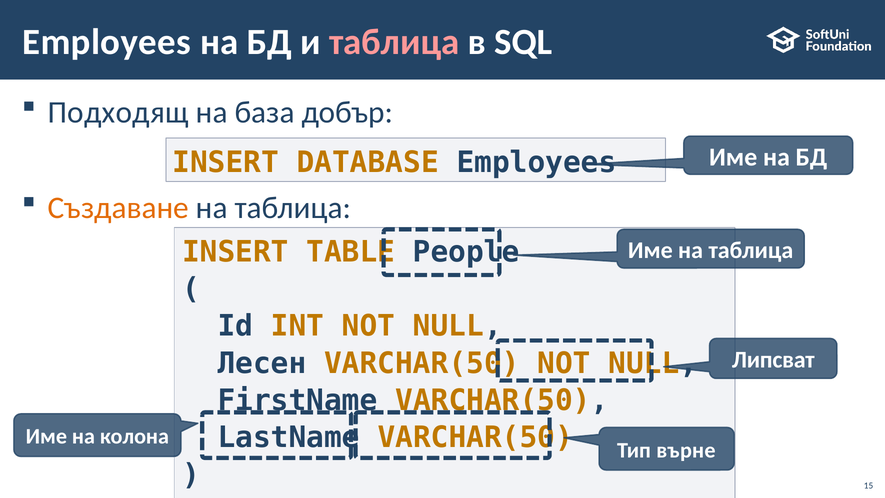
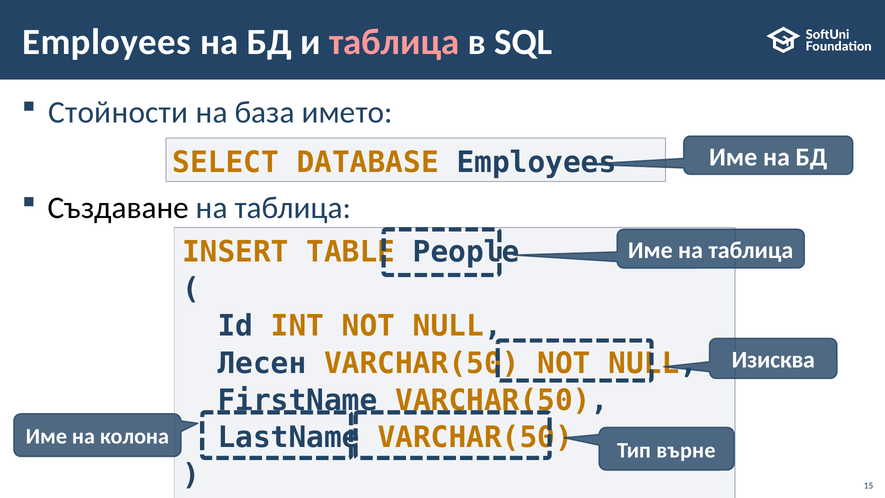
Подходящ: Подходящ -> Стойности (118, 112)
добър: добър -> името (347, 112)
INSERT: INSERT -> SELECT (226, 163)
Създаване colour: orange -> black (118, 208)
Липсват: Липсват -> Изисква (773, 360)
